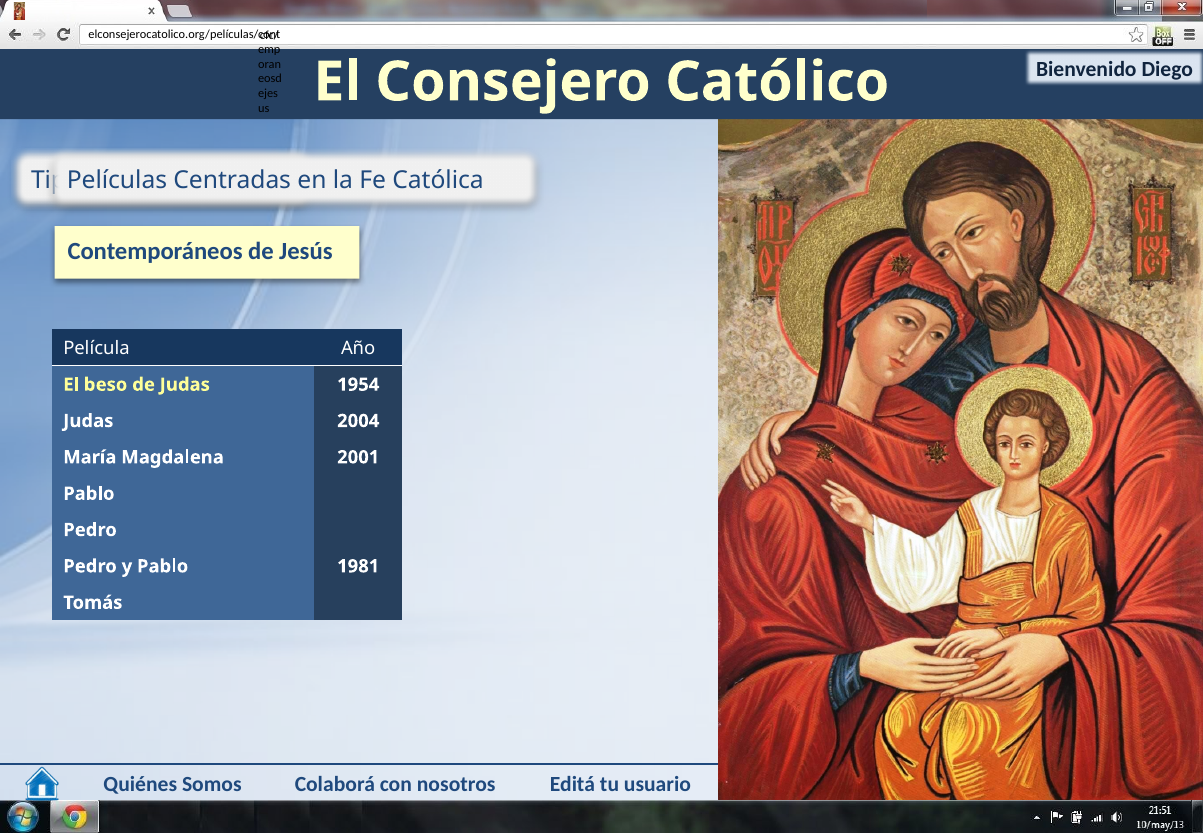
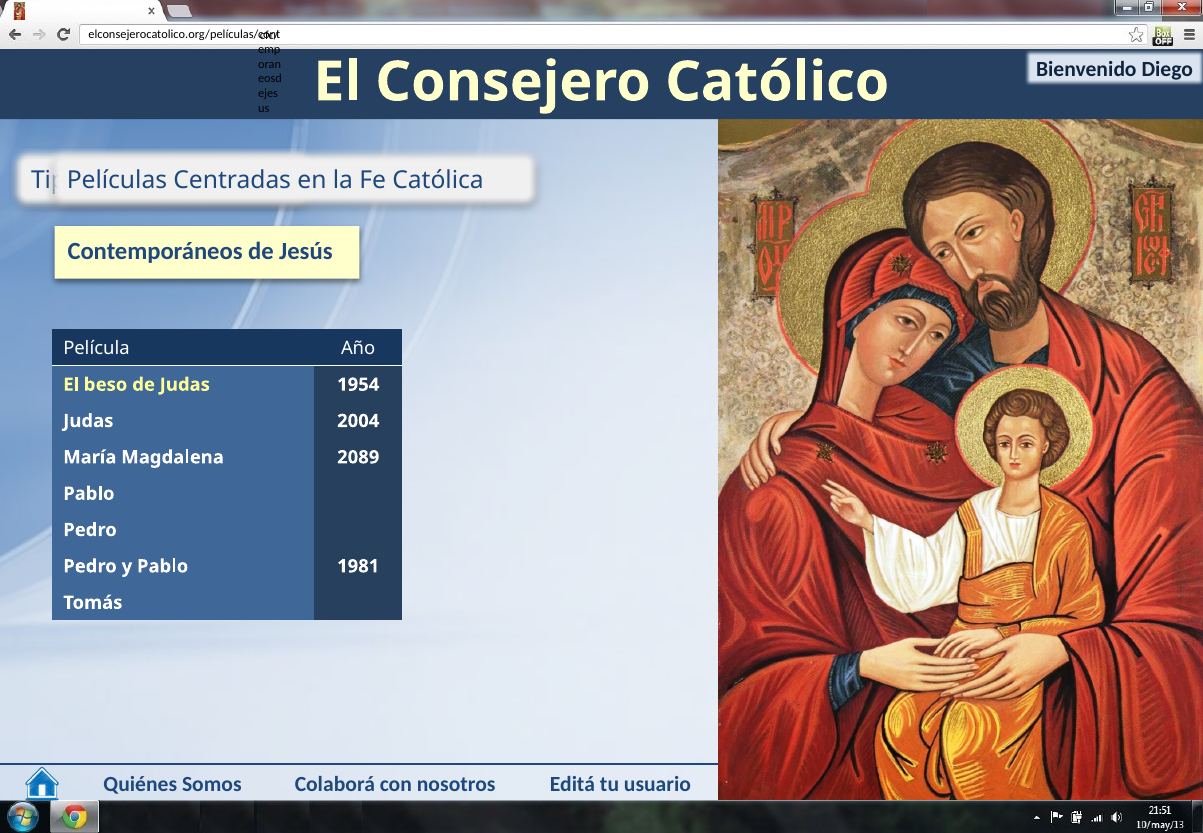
2001: 2001 -> 2089 (358, 457)
